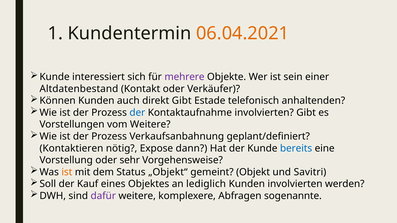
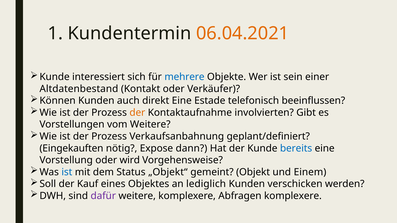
mehrere colour: purple -> blue (184, 77)
direkt Gibt: Gibt -> Eine (182, 101)
anhaltenden: anhaltenden -> beeinflussen (313, 101)
der colour: blue -> orange (137, 113)
Kontaktieren: Kontaktieren -> Eingekauften (71, 148)
sehr: sehr -> wird (130, 160)
ist colour: orange -> blue (67, 172)
Savitri: Savitri -> Einem (310, 172)
Kunden involvierten: involvierten -> verschicken (295, 184)
Abfragen sogenannte: sogenannte -> komplexere (293, 196)
